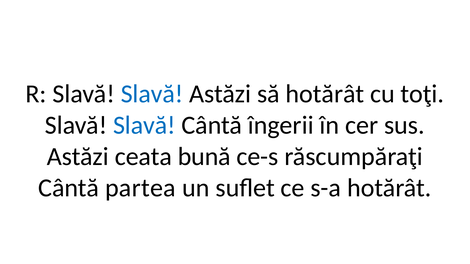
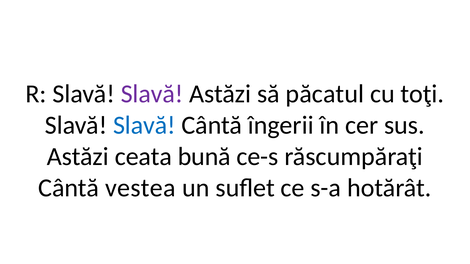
Slavă colour: blue -> purple (152, 94)
să hotărât: hotărât -> păcatul (325, 94)
partea: partea -> vestea (140, 188)
